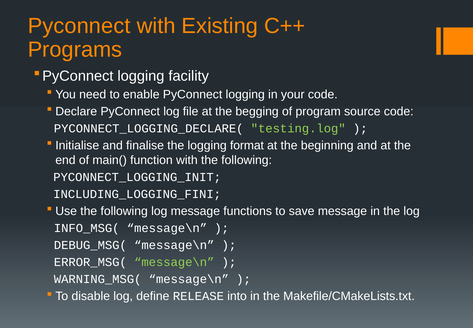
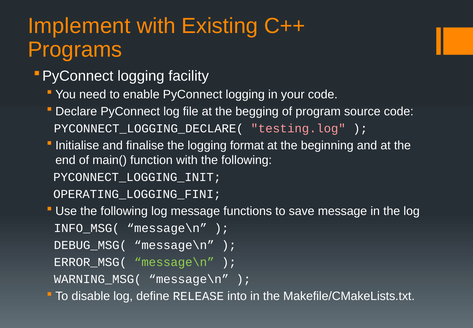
Pyconnect: Pyconnect -> Implement (79, 26)
testing.log colour: light green -> pink (298, 128)
INCLUDING_LOGGING_FINI: INCLUDING_LOGGING_FINI -> OPERATING_LOGGING_FINI (137, 194)
